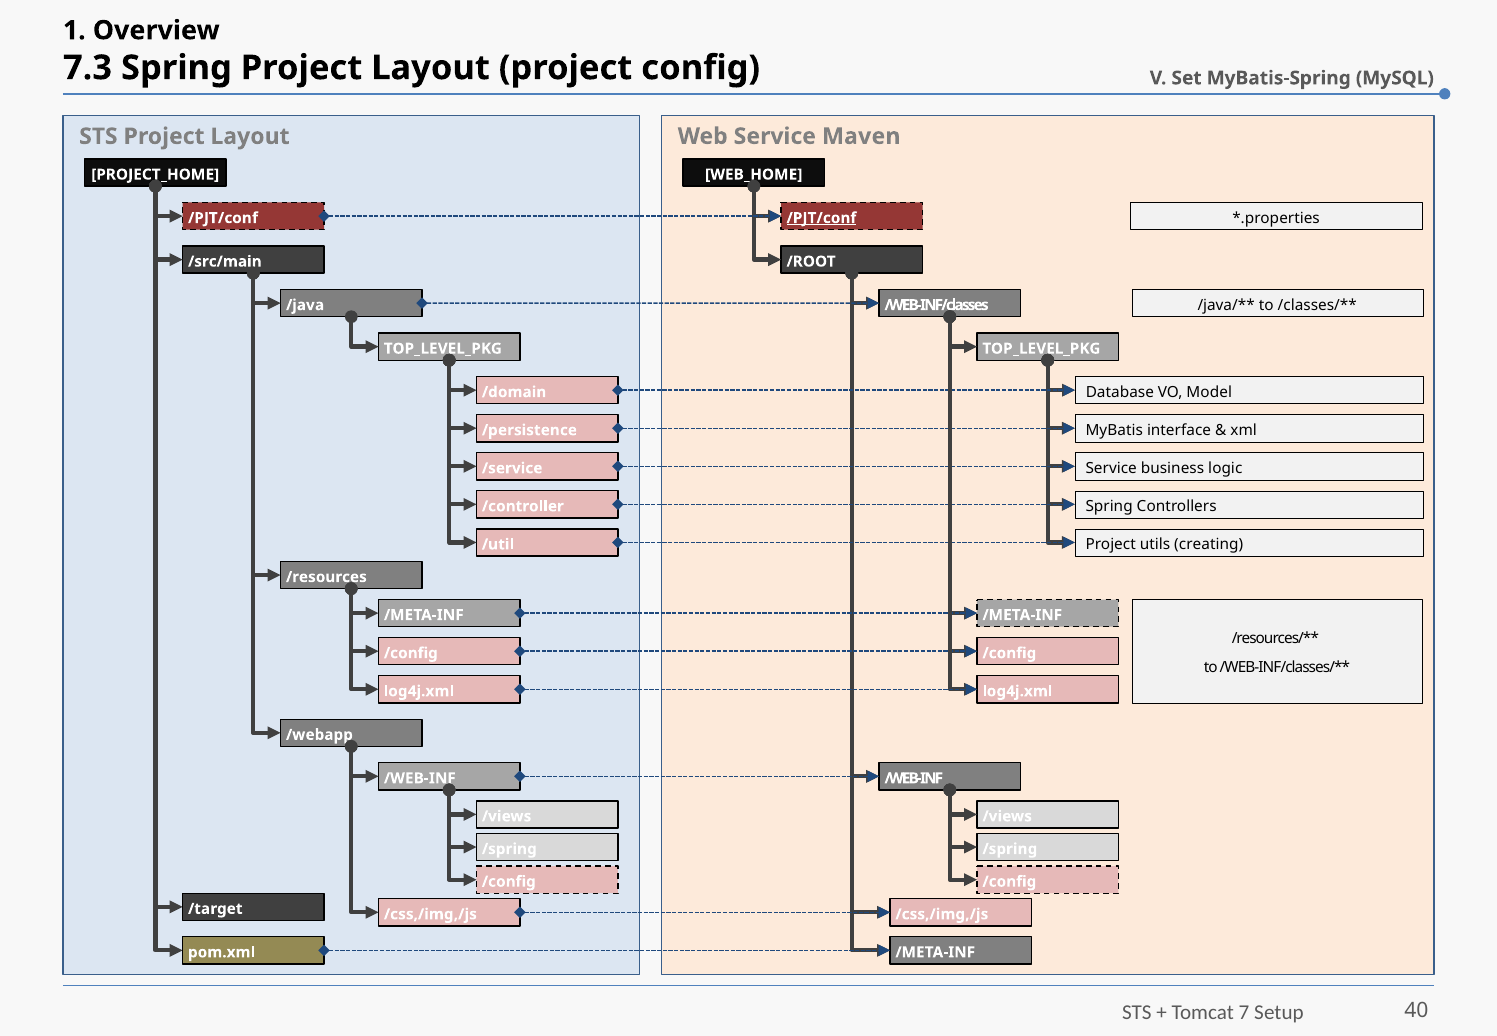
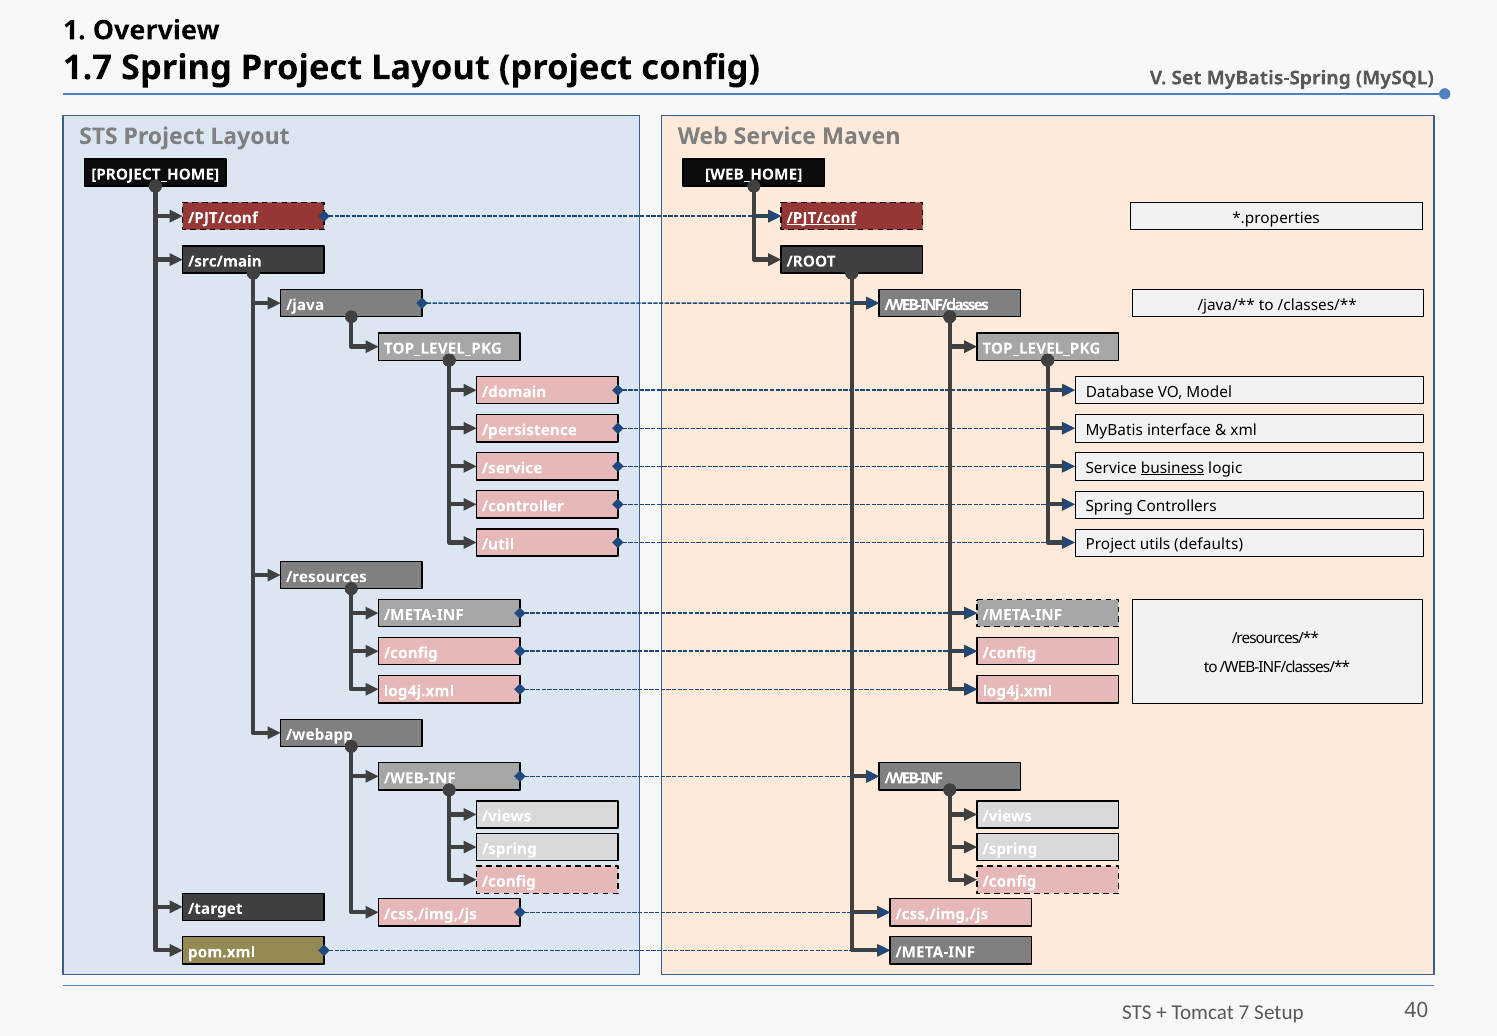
7.3: 7.3 -> 1.7 (87, 68)
business underline: none -> present (1173, 468)
creating: creating -> defaults (1209, 545)
